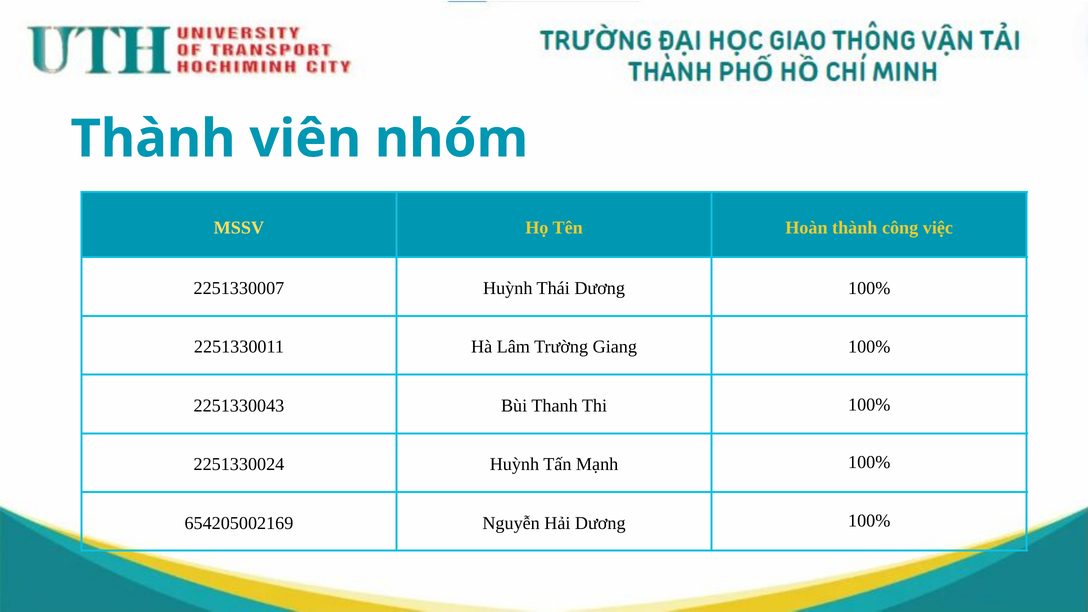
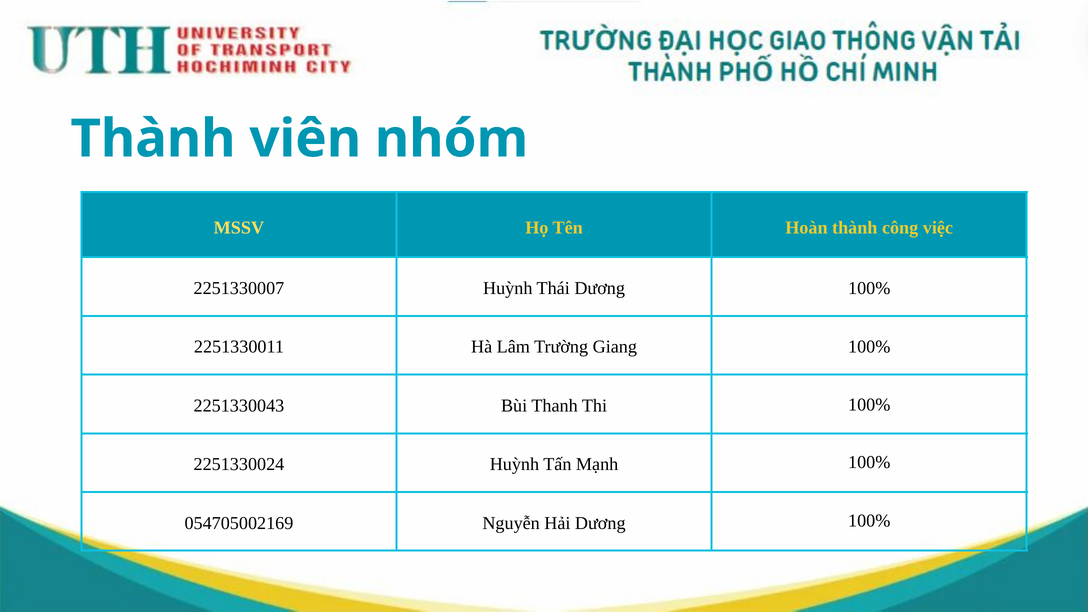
654205002169: 654205002169 -> 054705002169 (239, 523)
